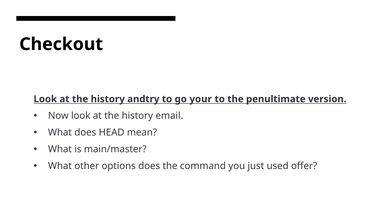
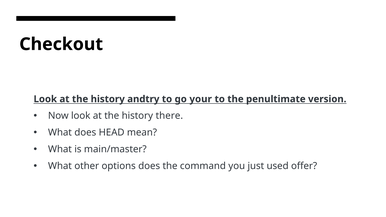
email: email -> there (169, 116)
